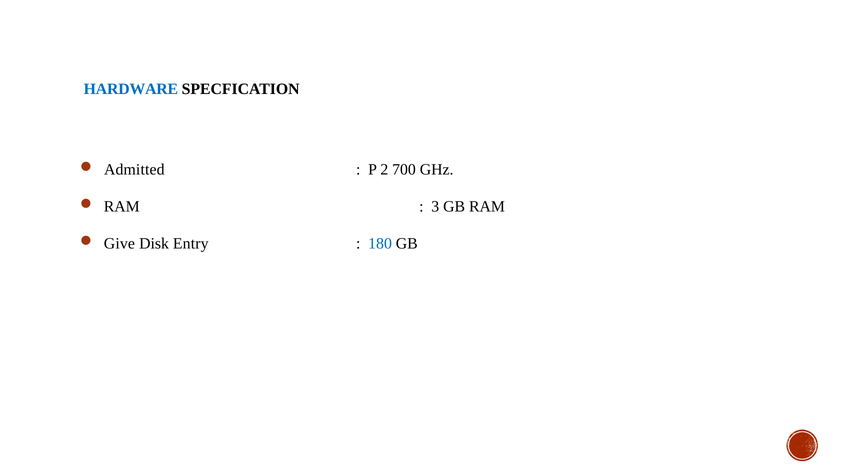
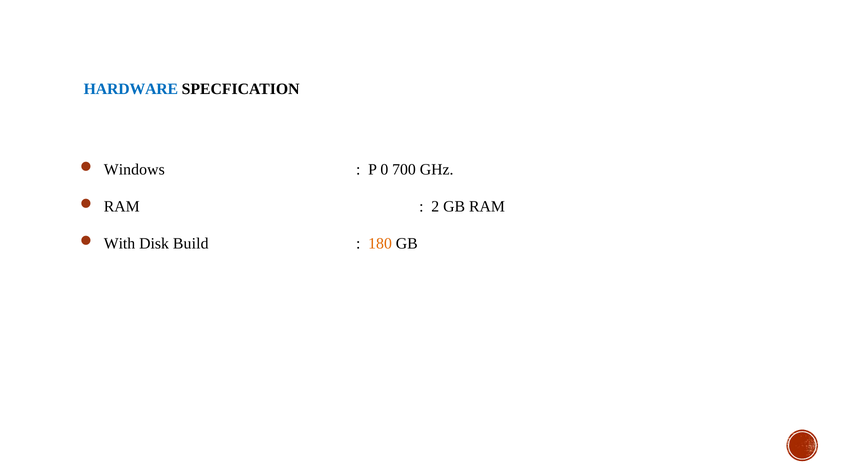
Admitted: Admitted -> Windows (134, 170)
2: 2 -> 0 (384, 170)
3: 3 -> 2 (435, 207)
Give: Give -> With (119, 244)
Entry: Entry -> Build (191, 244)
180 colour: blue -> orange (380, 244)
